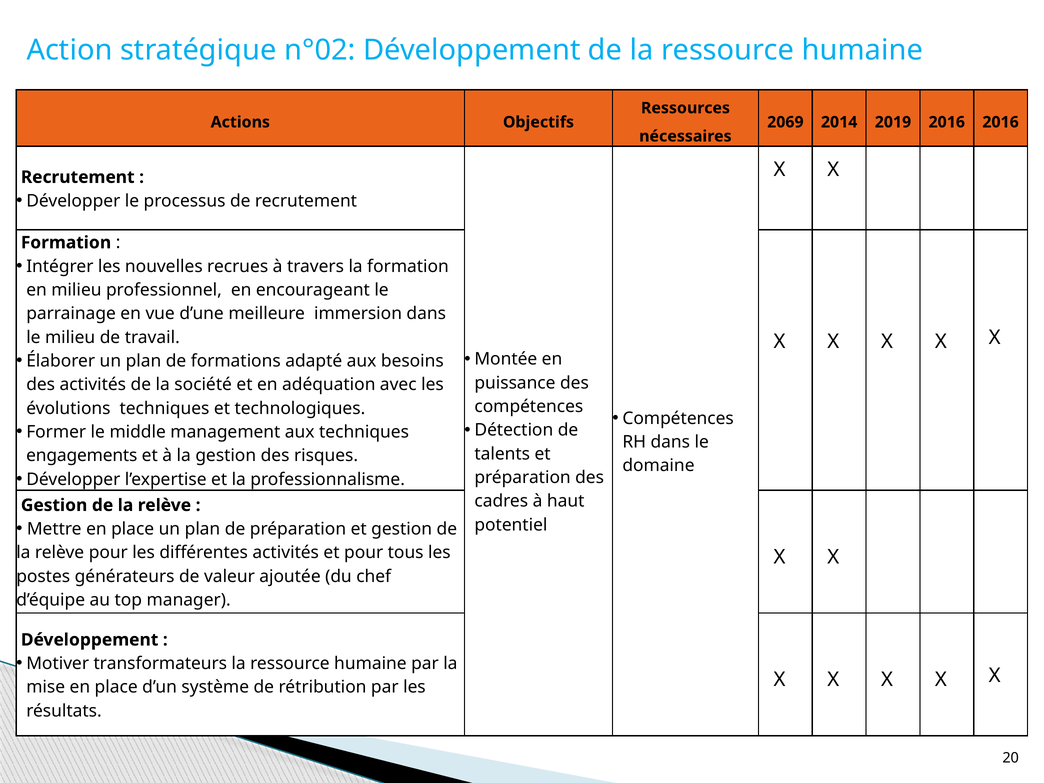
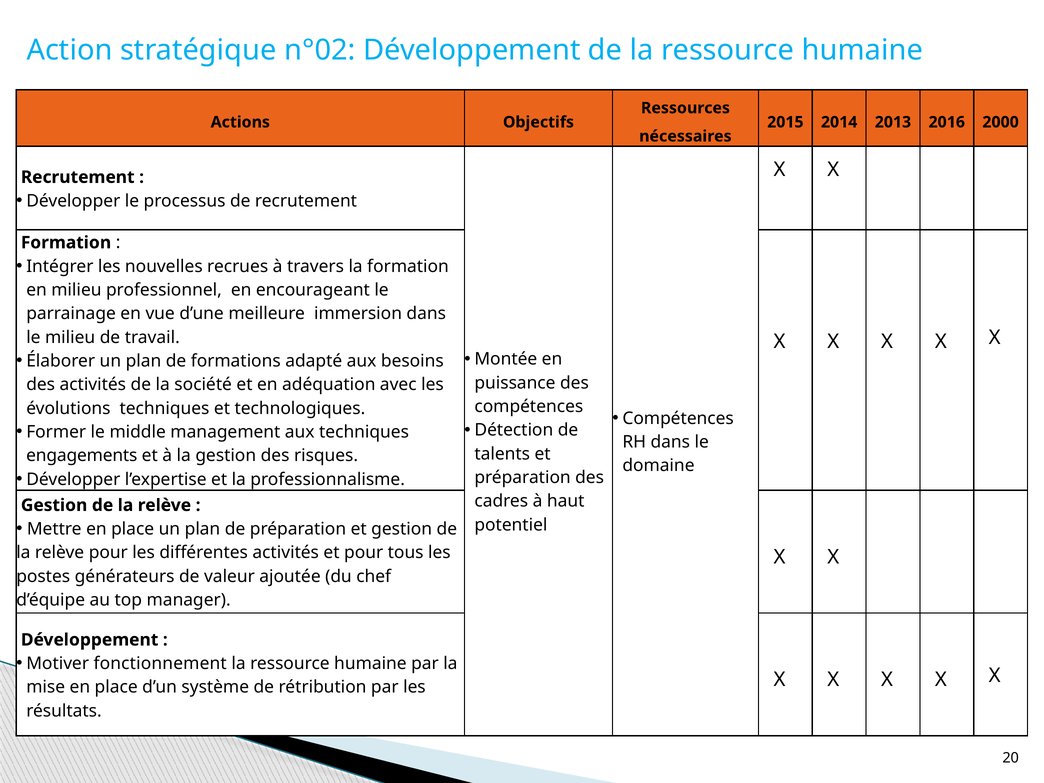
2069: 2069 -> 2015 (785, 122)
2019: 2019 -> 2013 (893, 122)
2016 2016: 2016 -> 2000 (1001, 122)
transformateurs: transformateurs -> fonctionnement (160, 663)
